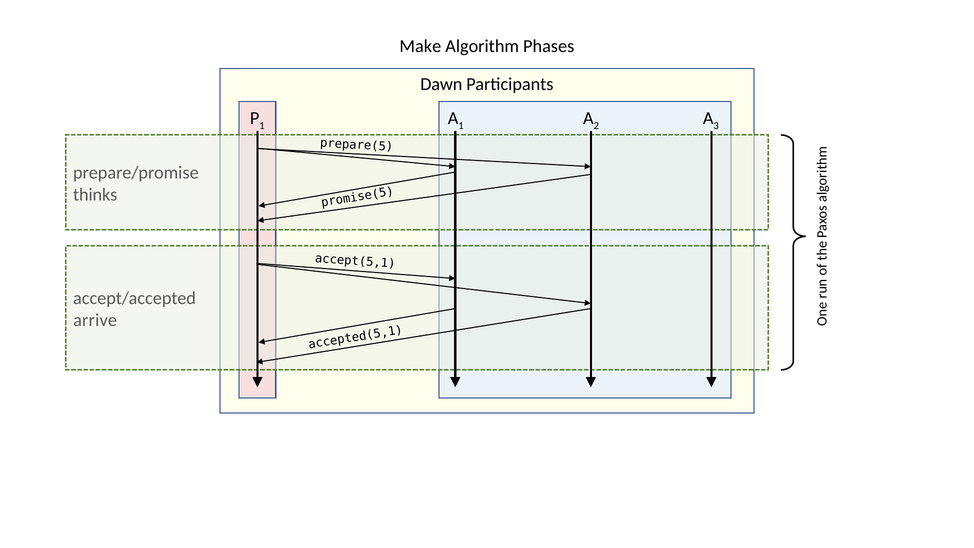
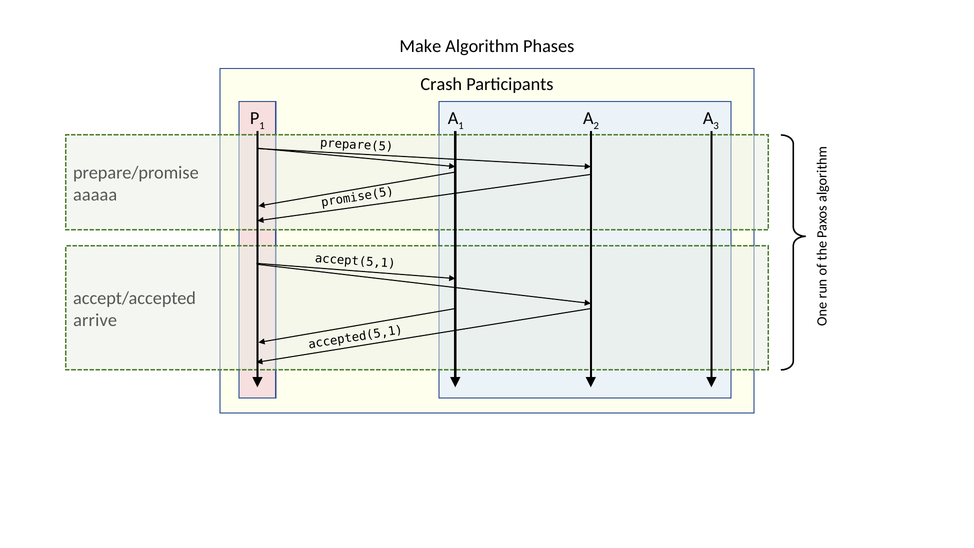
Dawn: Dawn -> Crash (441, 84)
thinks: thinks -> aaaaa (95, 195)
